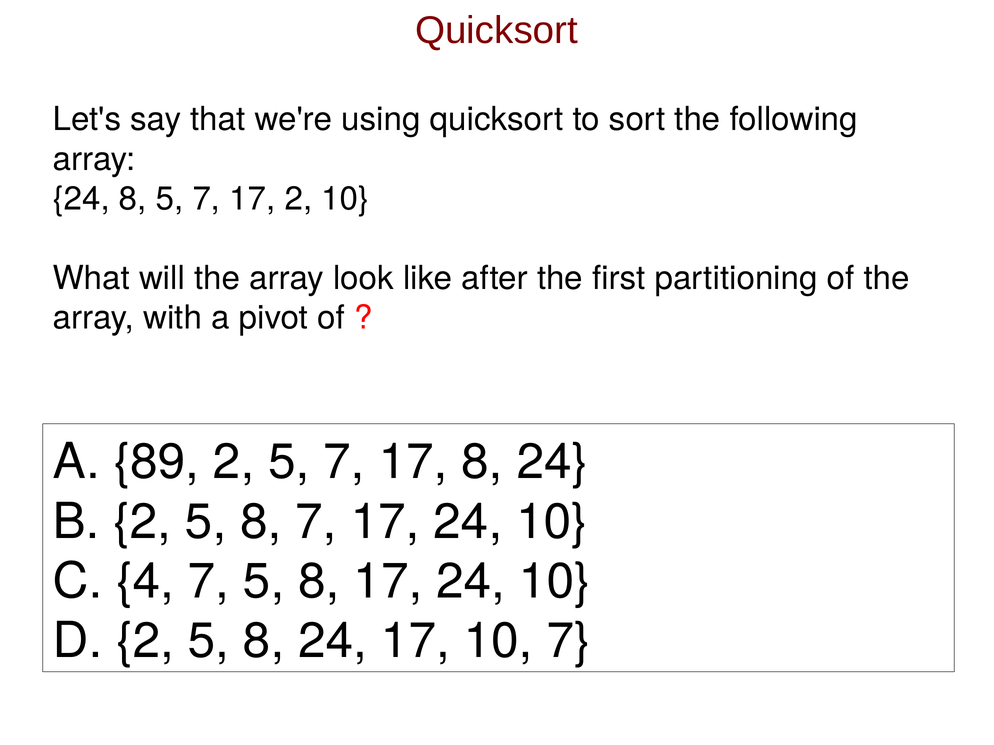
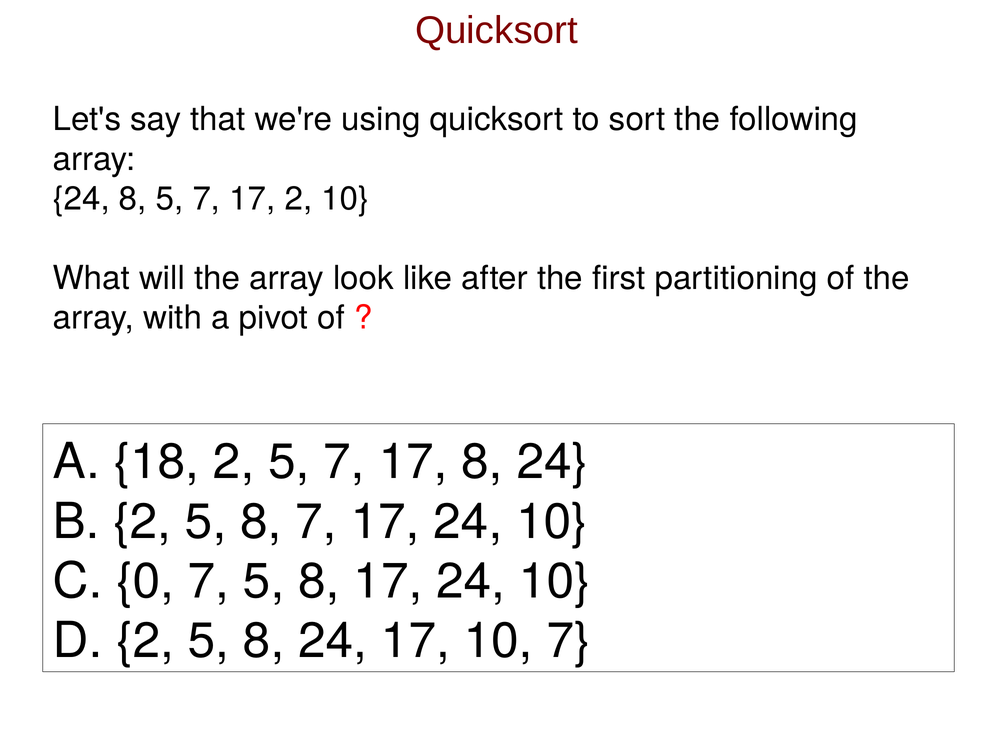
89: 89 -> 18 (156, 462)
4: 4 -> 0 (145, 582)
